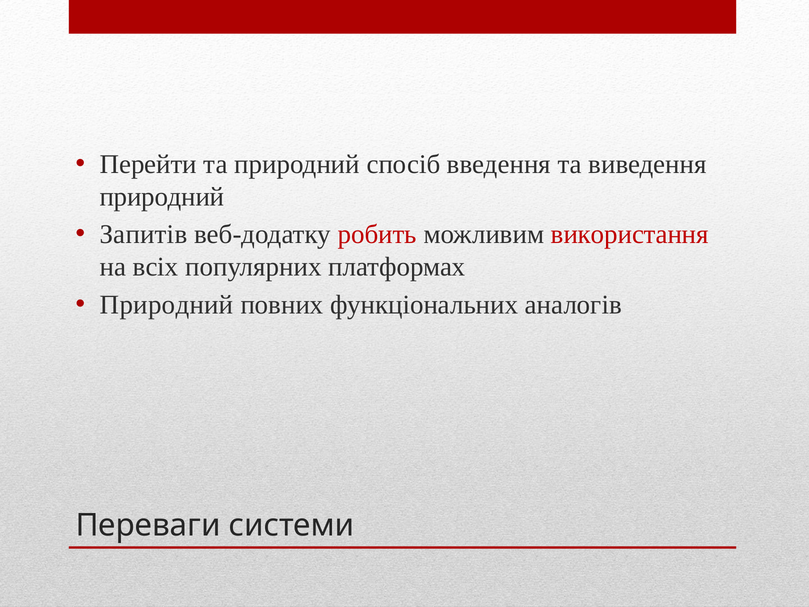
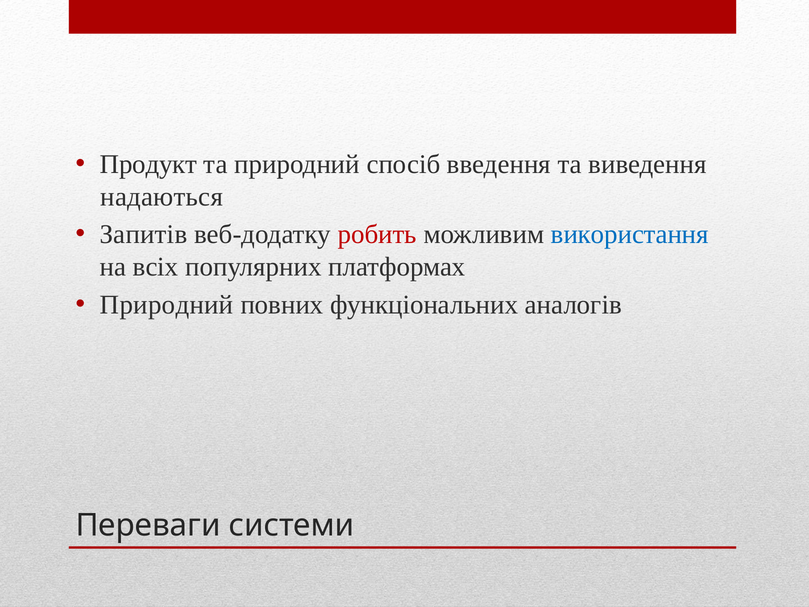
Перейти: Перейти -> Продукт (148, 164)
природний: природний -> надаються (162, 197)
використання colour: red -> blue (630, 234)
